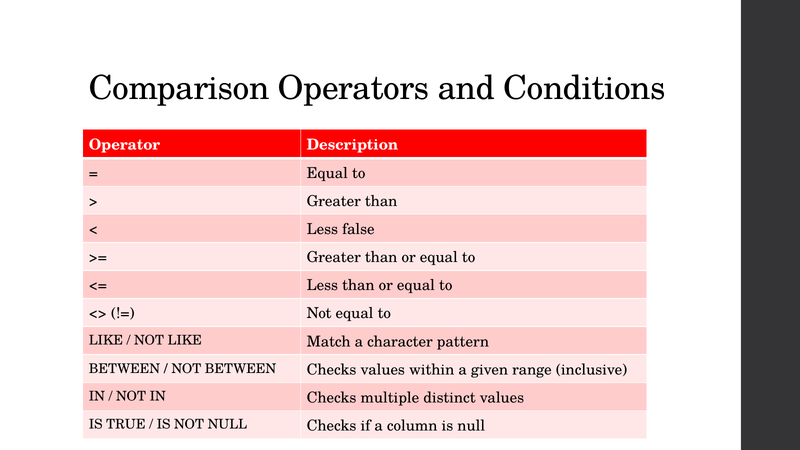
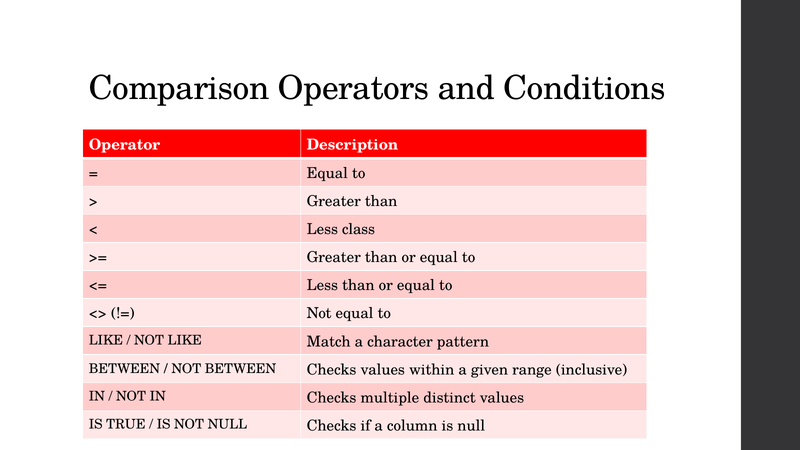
false: false -> class (358, 229)
